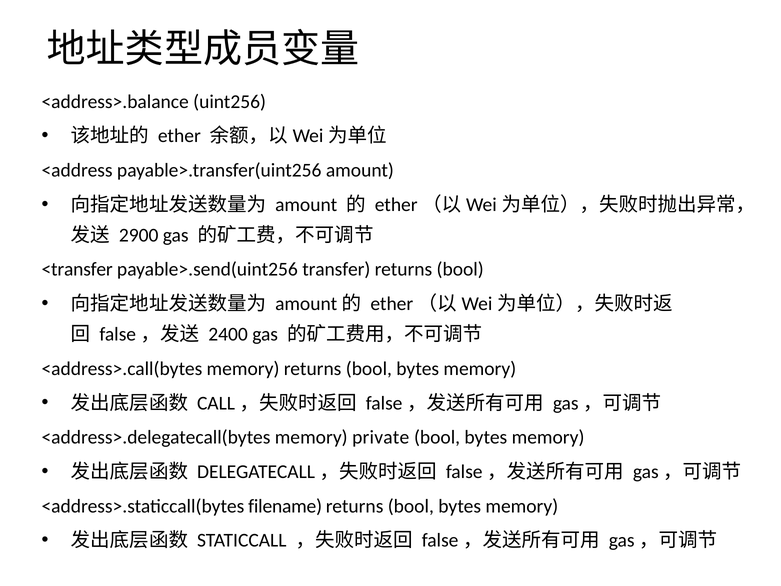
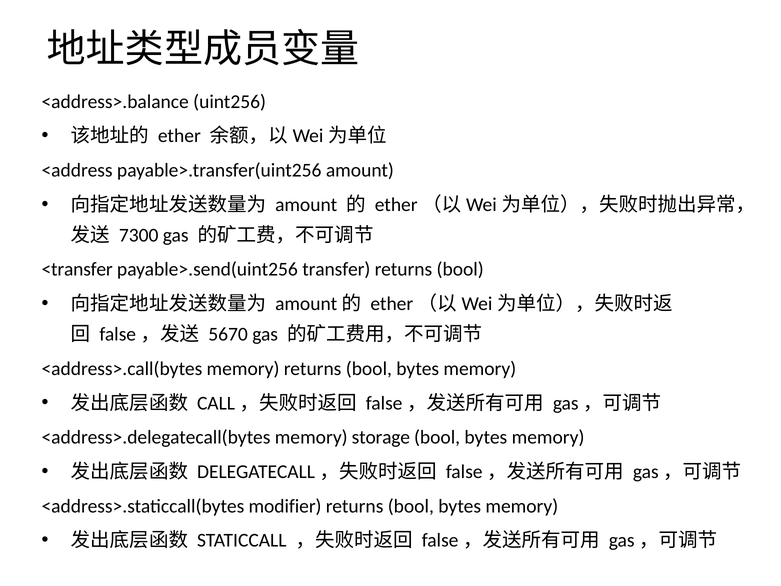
2900: 2900 -> 7300 (139, 235)
2400: 2400 -> 5670 (228, 334)
private: private -> storage (381, 437)
filename: filename -> modifier (285, 506)
